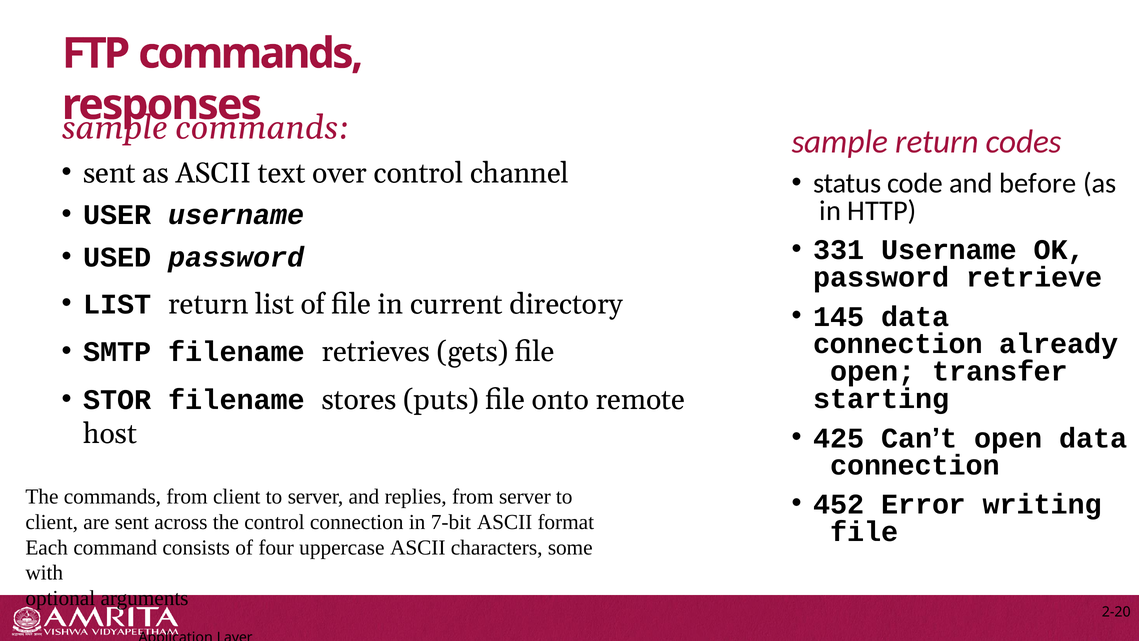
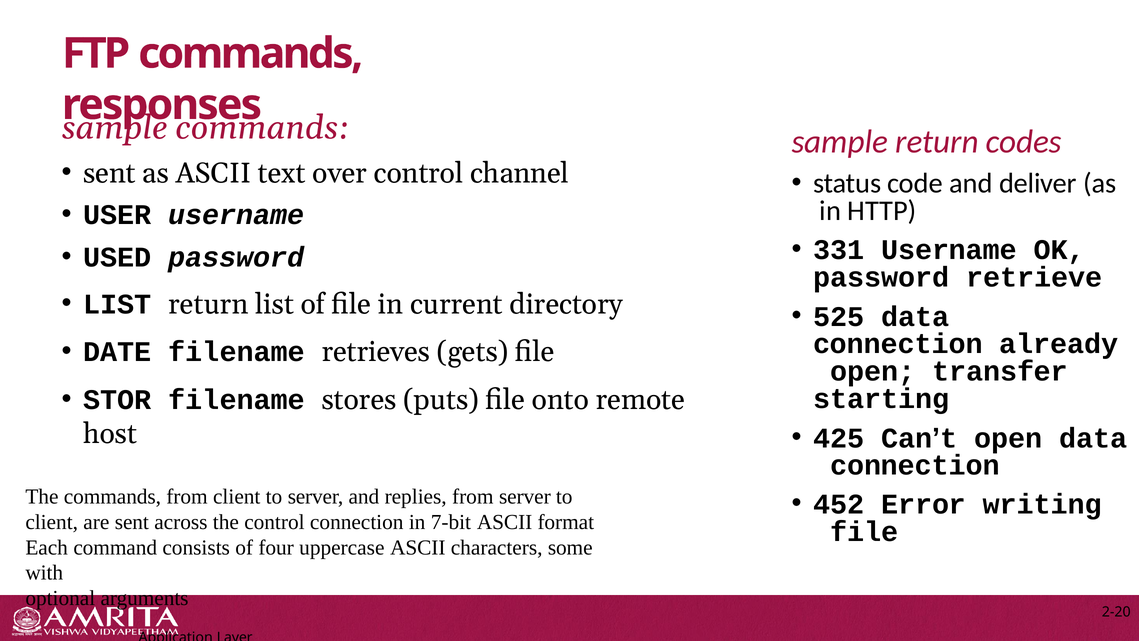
before: before -> deliver (1038, 183)
145: 145 -> 525 (839, 317)
SMTP: SMTP -> DATE (117, 352)
